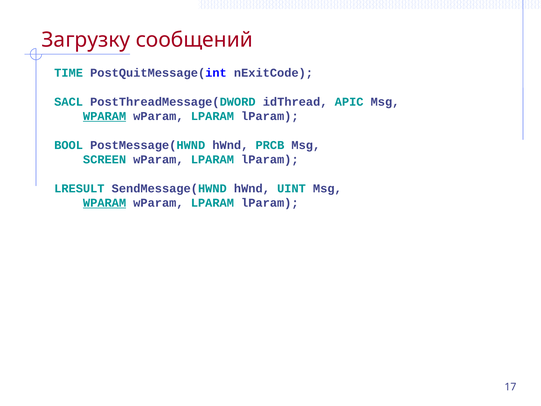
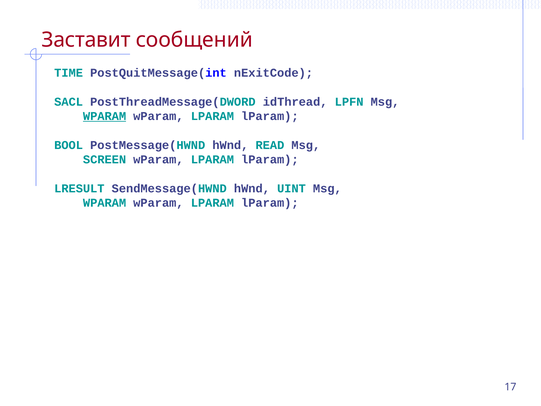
Загрузку: Загрузку -> Заставит (86, 40)
APIC: APIC -> LPFN (349, 102)
PRCB: PRCB -> READ (270, 145)
WPARAM underline: present -> none (105, 203)
